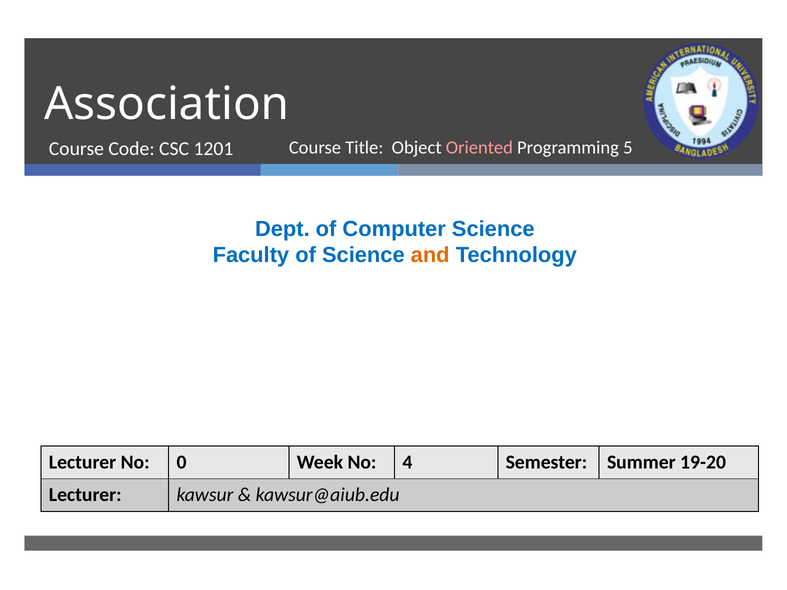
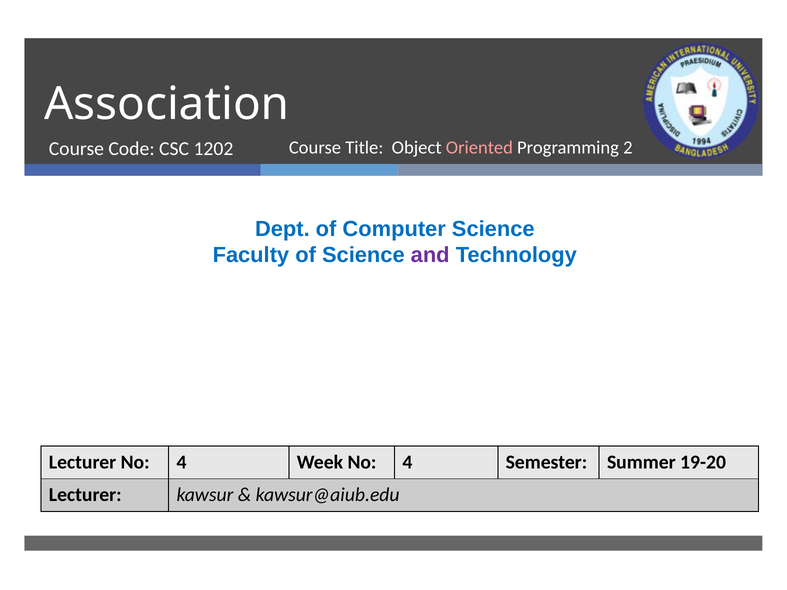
5: 5 -> 2 (628, 148)
1201: 1201 -> 1202 (213, 149)
and colour: orange -> purple (430, 255)
Lecturer No 0: 0 -> 4 (181, 463)
